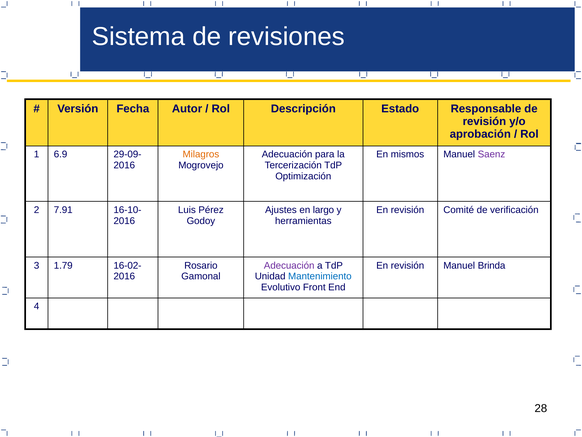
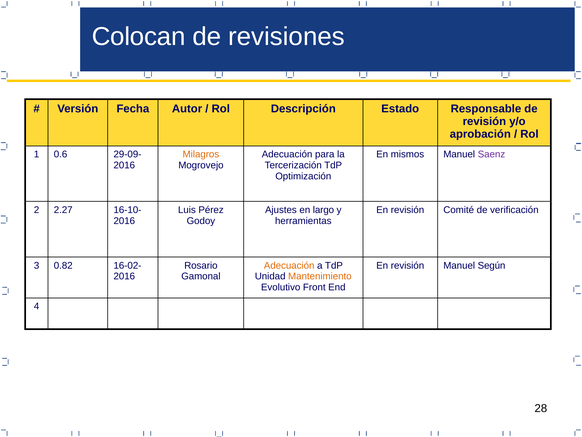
Sistema: Sistema -> Colocan (139, 37)
6.9: 6.9 -> 0.6 (61, 154)
7.91: 7.91 -> 2.27 (63, 210)
1.79: 1.79 -> 0.82 (63, 265)
Adecuación colour: purple -> orange (289, 265)
Brinda: Brinda -> Según (492, 265)
Mantenimiento colour: blue -> orange (320, 276)
